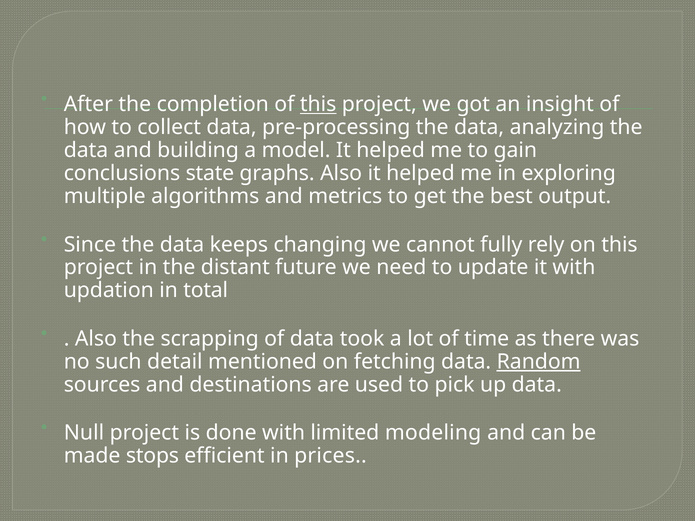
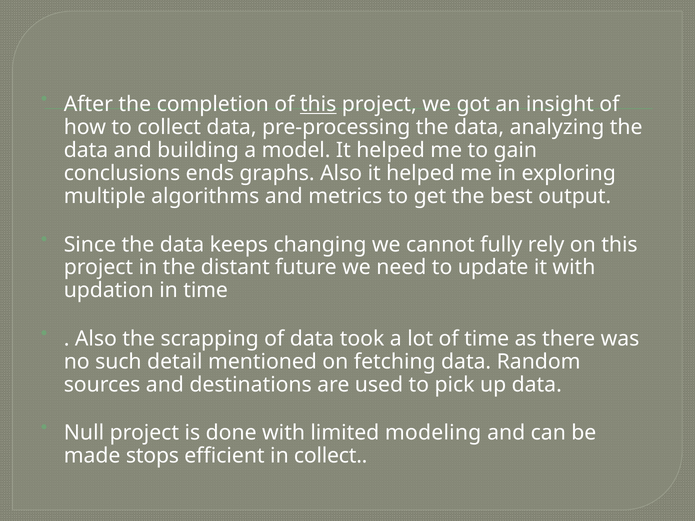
state: state -> ends (210, 173)
in total: total -> time (206, 291)
Random underline: present -> none (539, 362)
in prices: prices -> collect (331, 456)
